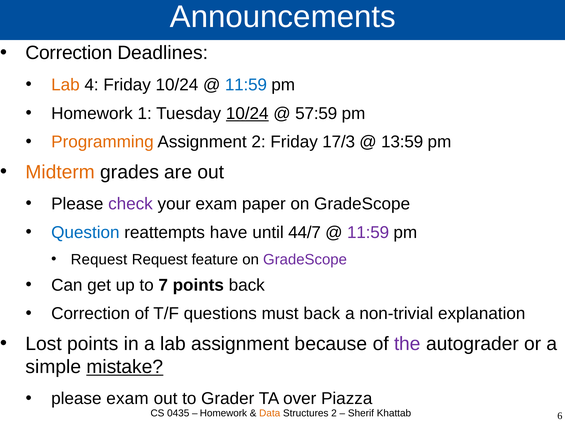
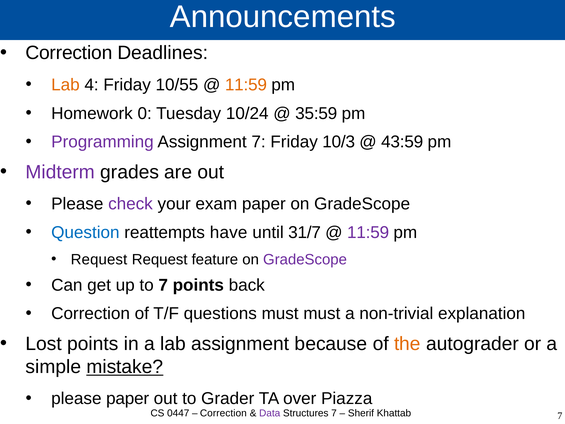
Friday 10/24: 10/24 -> 10/55 (177, 85)
11:59 colour: blue -> orange (246, 85)
1: 1 -> 0 (145, 113)
10/24 underline: present -> none (247, 113)
57:59: 57:59 -> 35:59 (316, 113)
Programming colour: orange -> purple (102, 142)
Assignment 2: 2 -> 7 (259, 142)
17/3: 17/3 -> 10/3 (339, 142)
13:59: 13:59 -> 43:59 (402, 142)
Midterm colour: orange -> purple (60, 172)
44/7: 44/7 -> 31/7 (305, 232)
must back: back -> must (322, 313)
the colour: purple -> orange (407, 343)
please exam: exam -> paper (128, 398)
0435: 0435 -> 0447 (178, 413)
Homework: Homework -> Correction (223, 413)
Data colour: orange -> purple (270, 413)
Structures 2: 2 -> 7 (334, 413)
Khattab 6: 6 -> 7 (560, 416)
